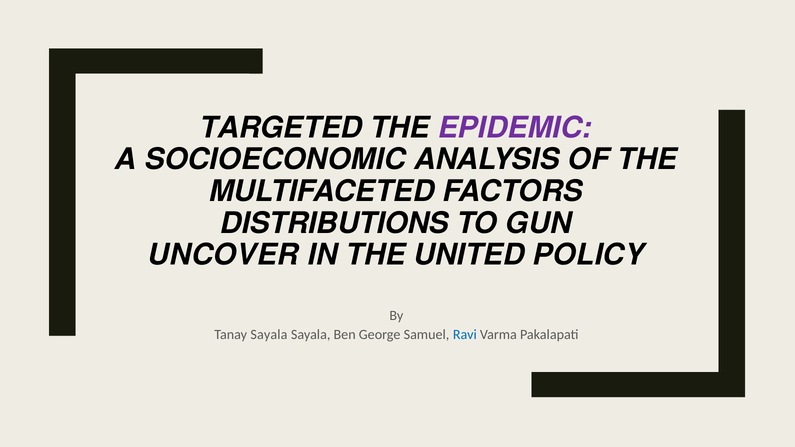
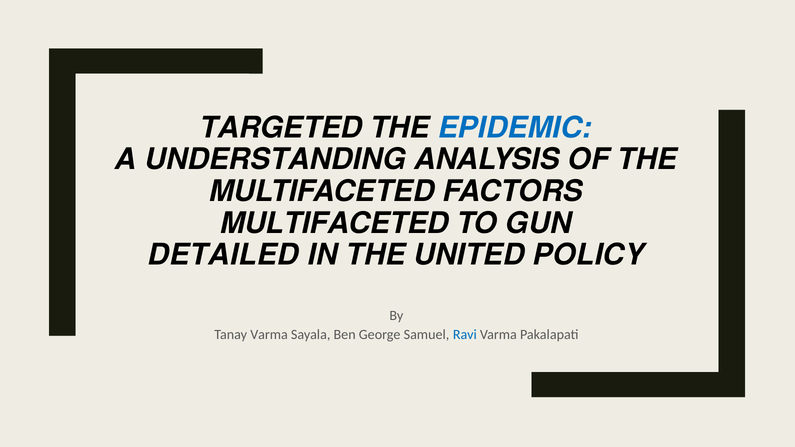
EPIDEMIC colour: purple -> blue (515, 128)
SOCIOECONOMIC: SOCIOECONOMIC -> UNDERSTANDING (275, 160)
DISTRIBUTIONS: DISTRIBUTIONS -> MULTIFACETED (334, 223)
UNCOVER: UNCOVER -> DETAILED (223, 255)
Tanay Sayala: Sayala -> Varma (269, 335)
